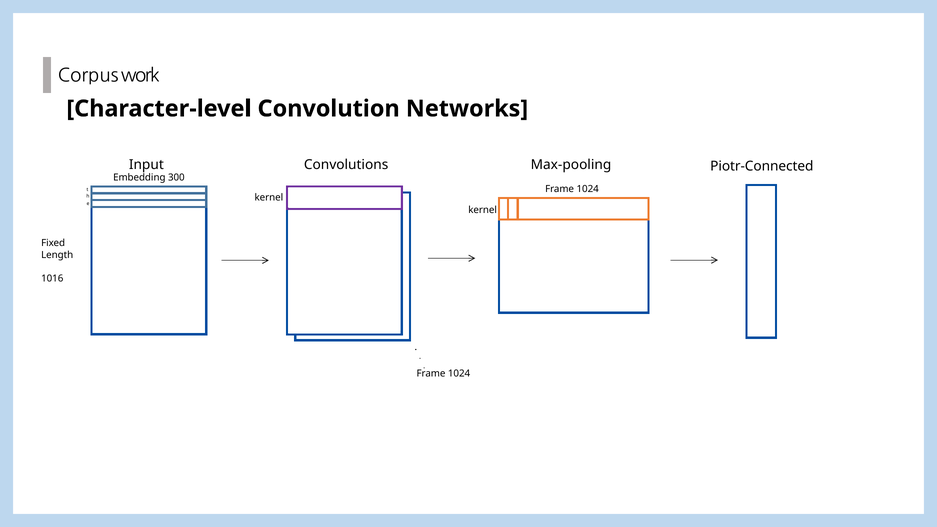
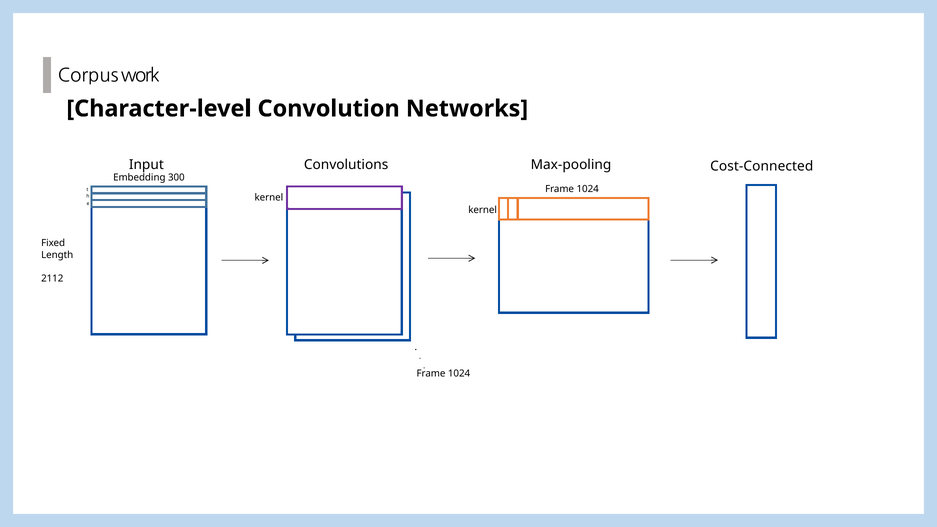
Piotr-Connected: Piotr-Connected -> Cost-Connected (762, 166)
1016: 1016 -> 2112 (52, 278)
